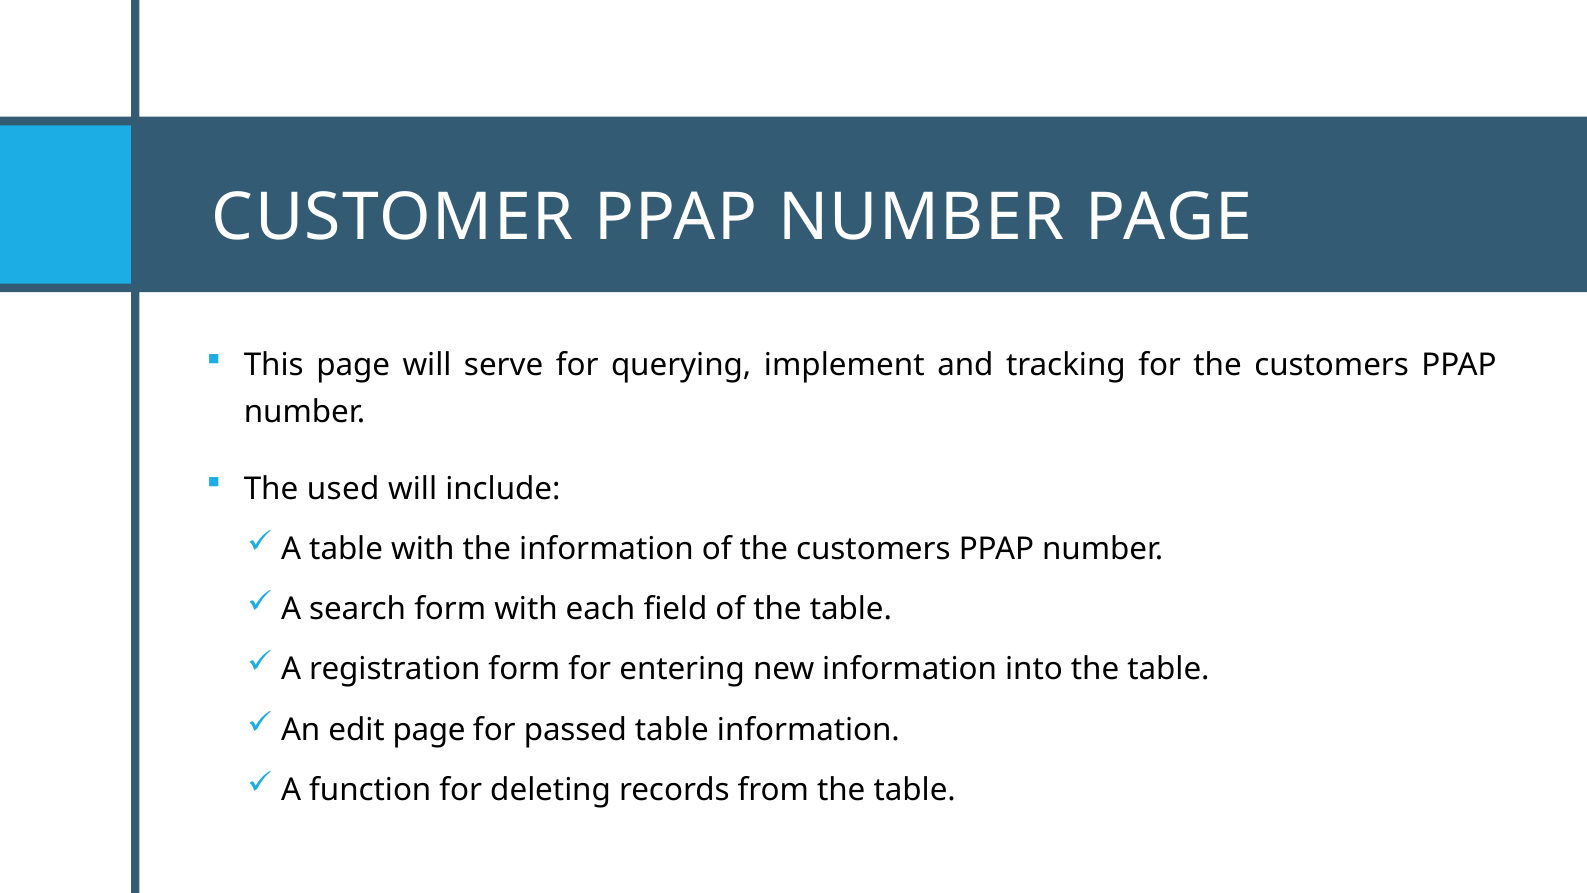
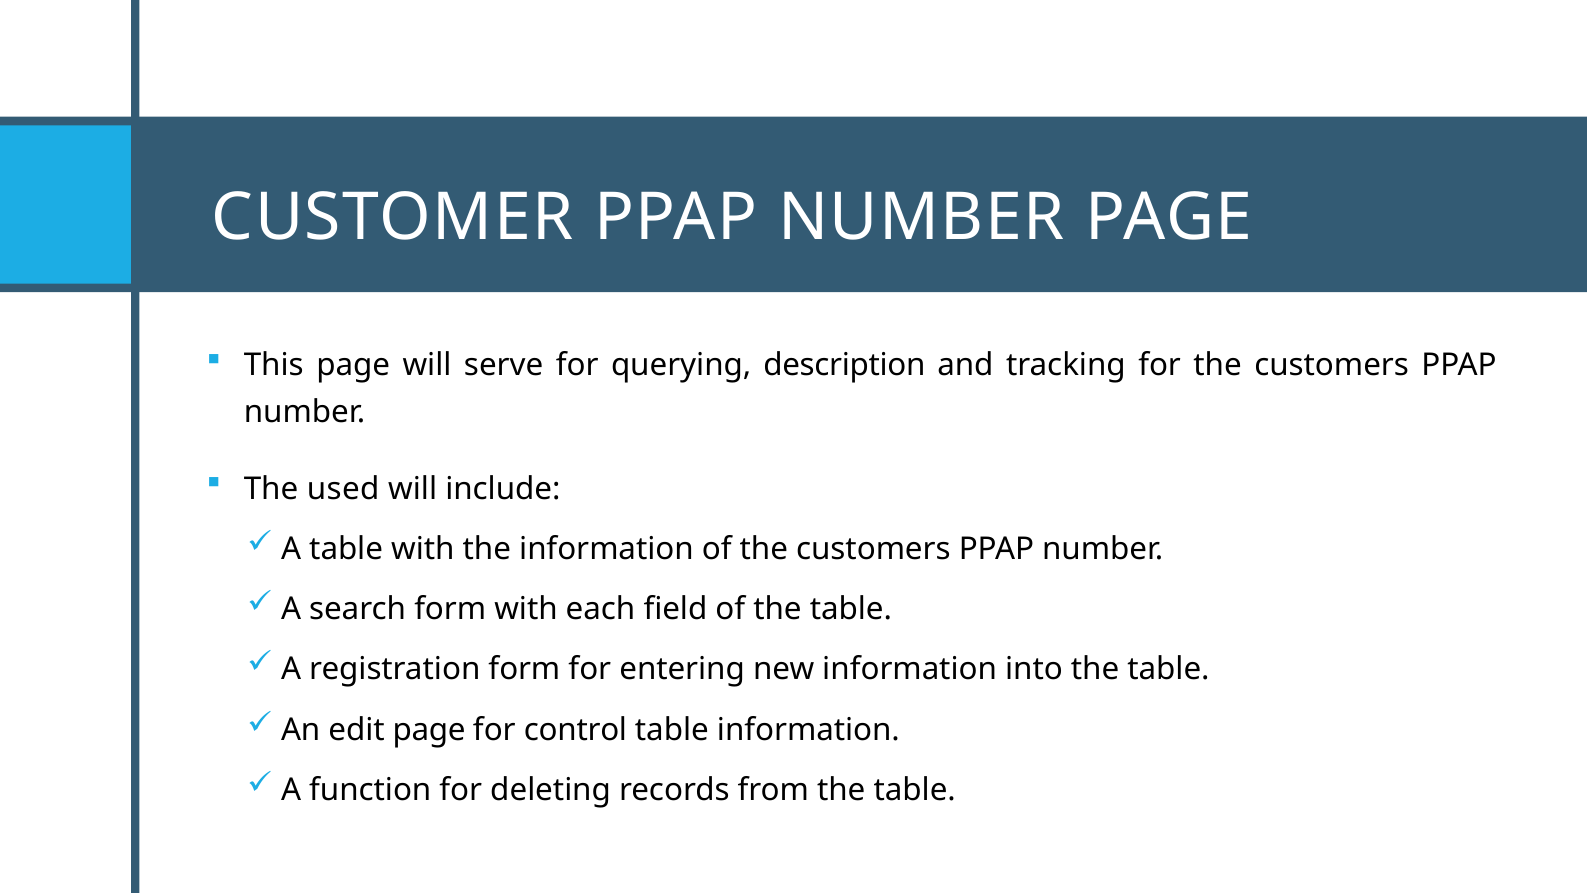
implement: implement -> description (844, 365)
passed: passed -> control (575, 730)
